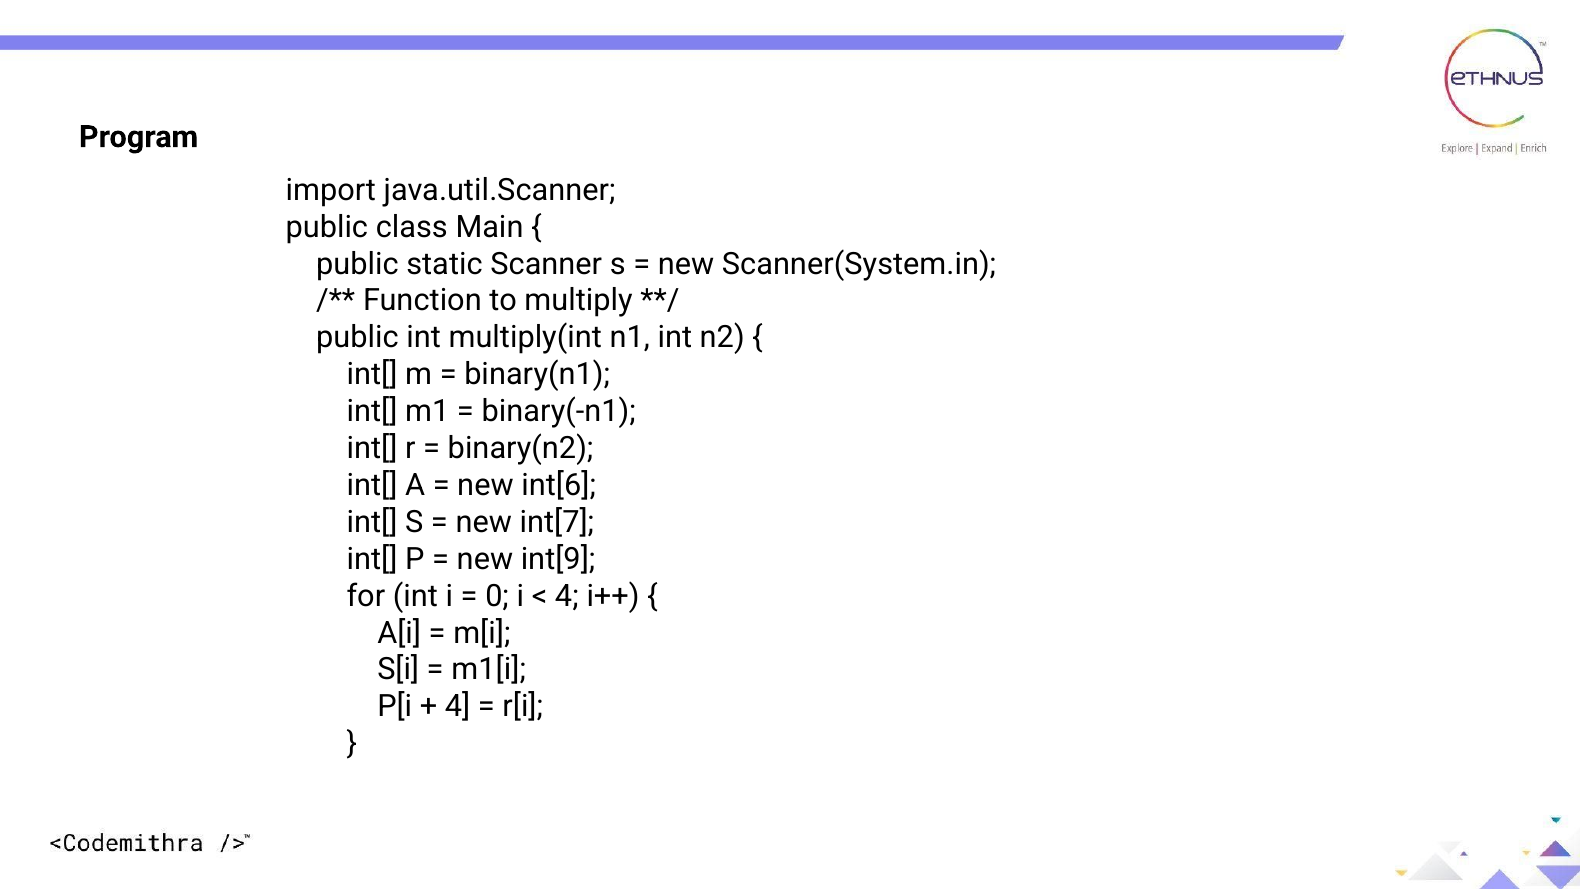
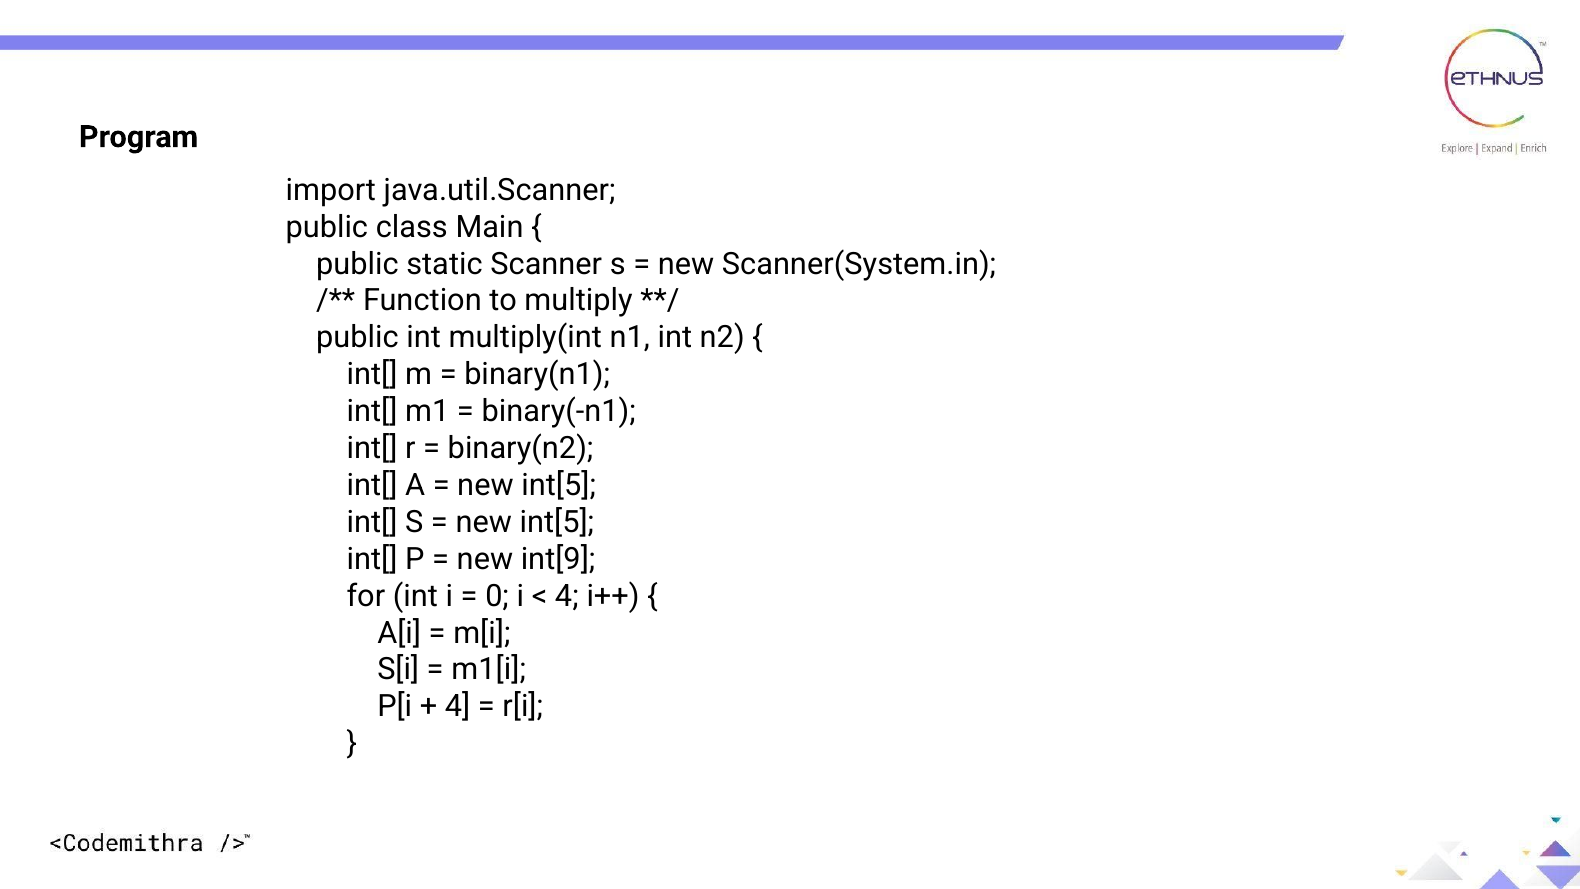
int[6: int[6 -> int[5 (559, 485)
int[7: int[7 -> int[5 (557, 522)
